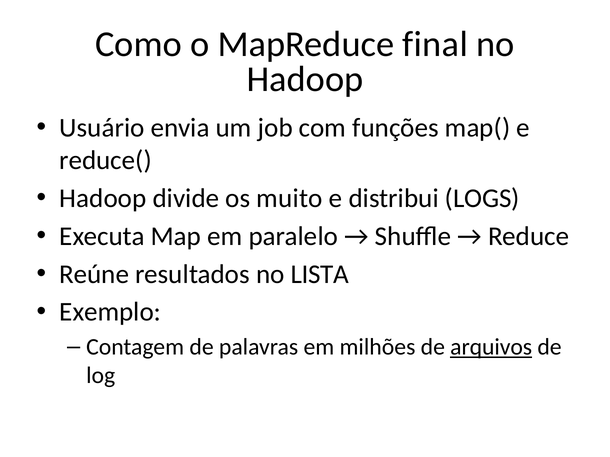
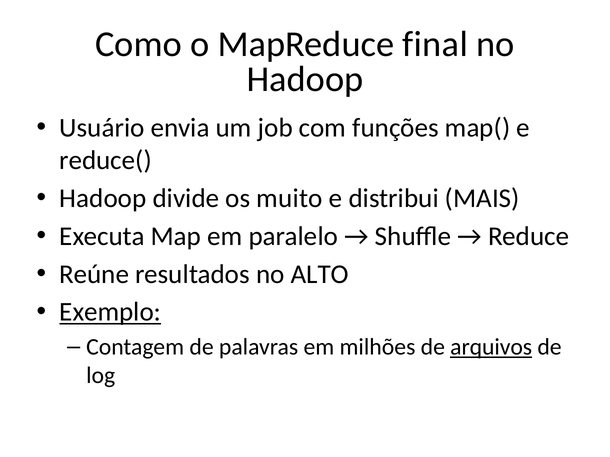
LOGS: LOGS -> MAIS (482, 198)
LISTA: LISTA -> ALTO (320, 274)
Exemplo underline: none -> present (110, 312)
